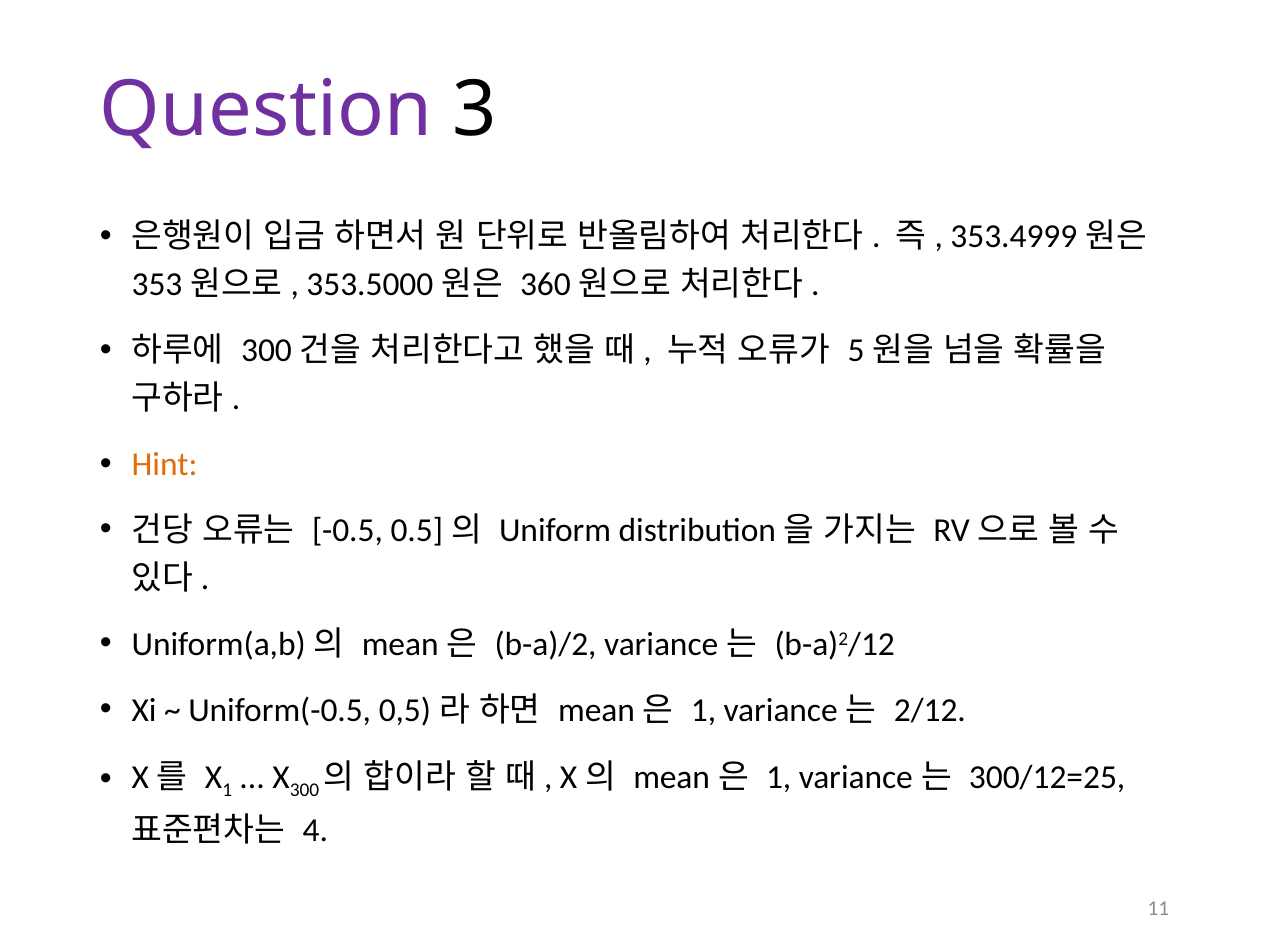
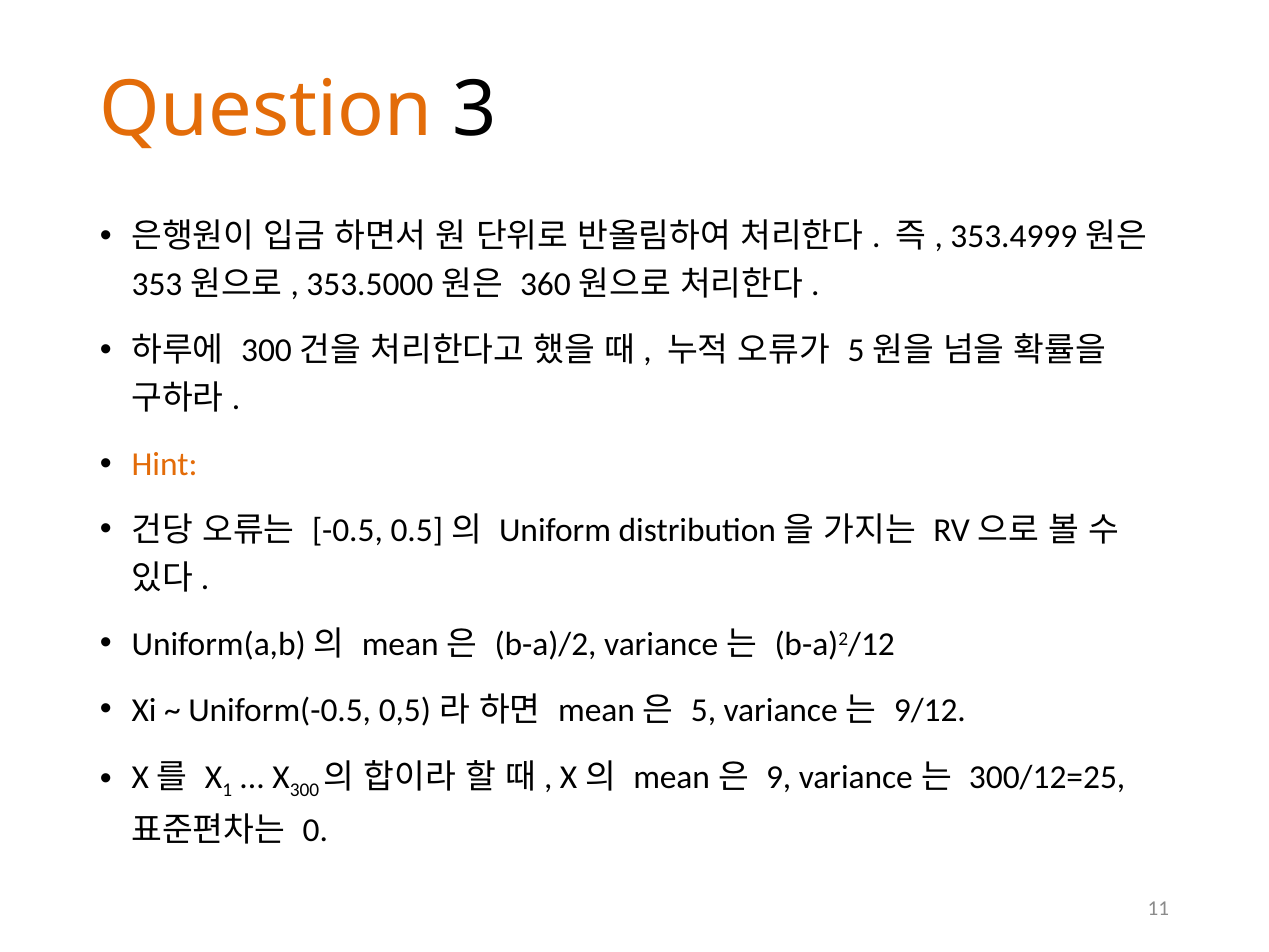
Question colour: purple -> orange (266, 110)
1: 1 -> 5 (704, 710)
2/12: 2/12 -> 9/12 (930, 710)
1: 1 -> 9 (779, 777)
4: 4 -> 0 (315, 831)
